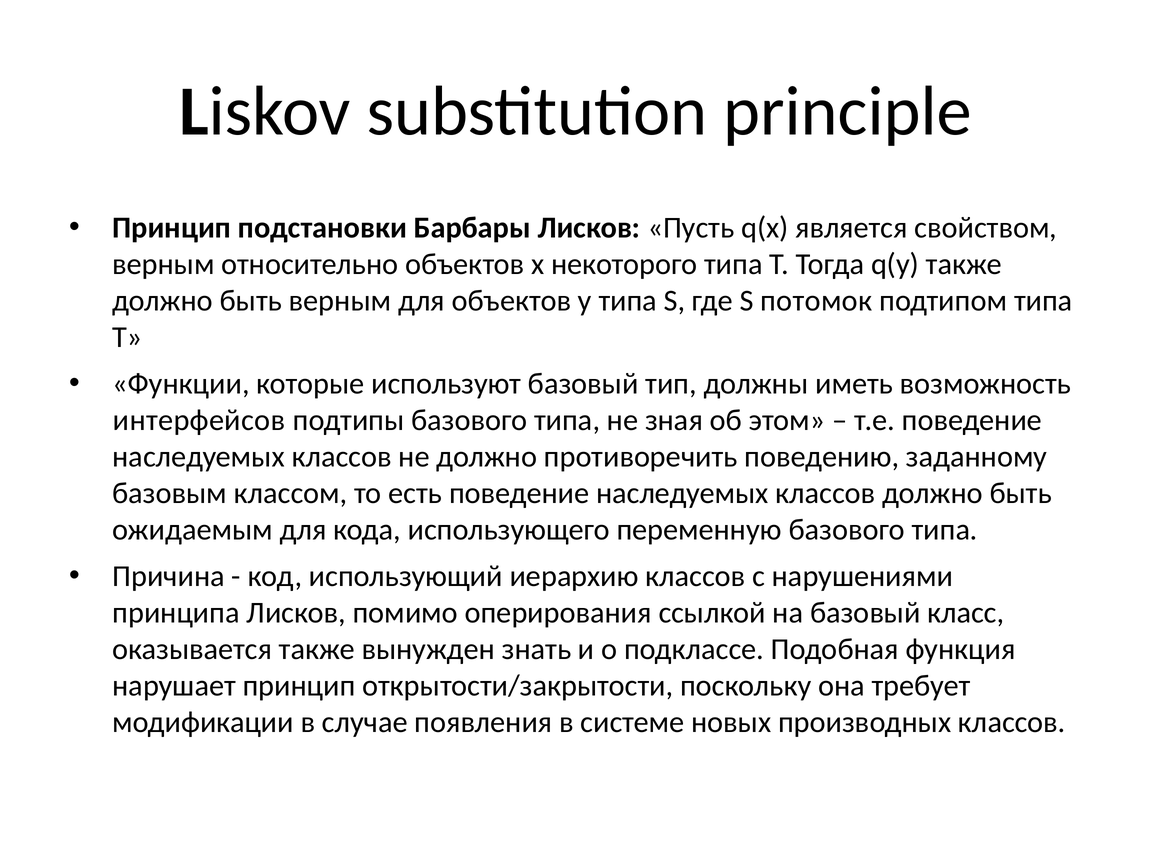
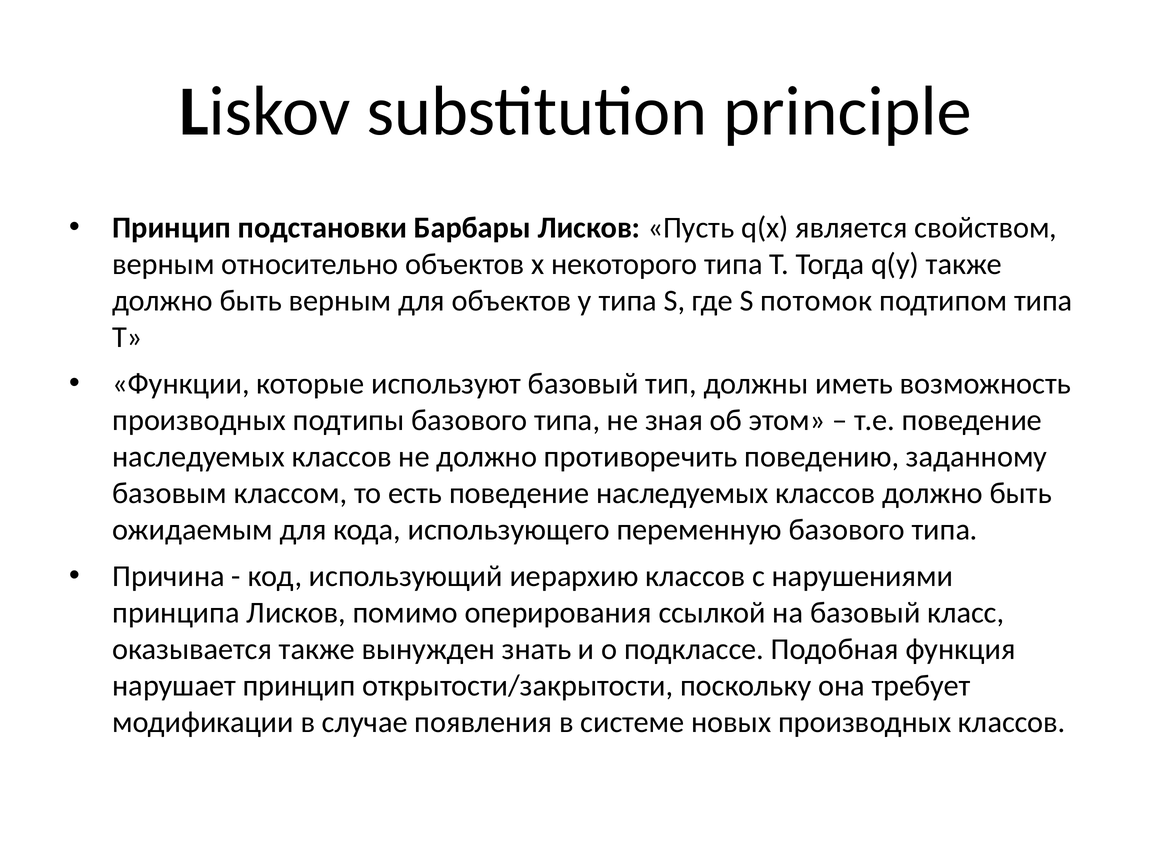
интерфейсов: интерфейсов -> производных (199, 420)
